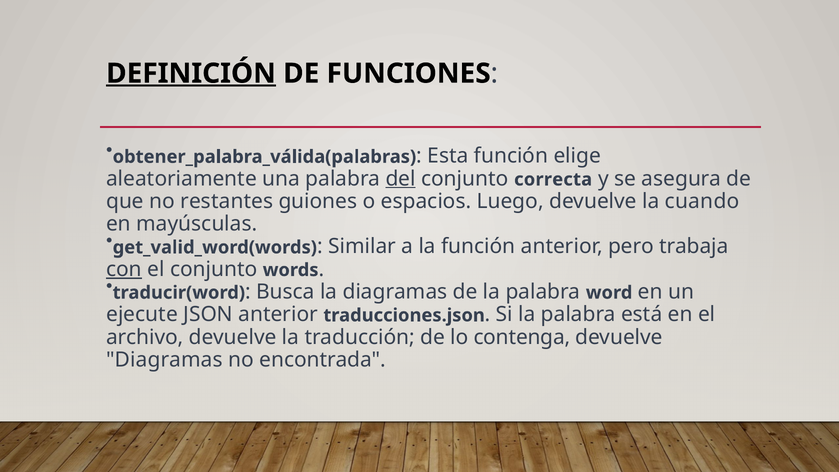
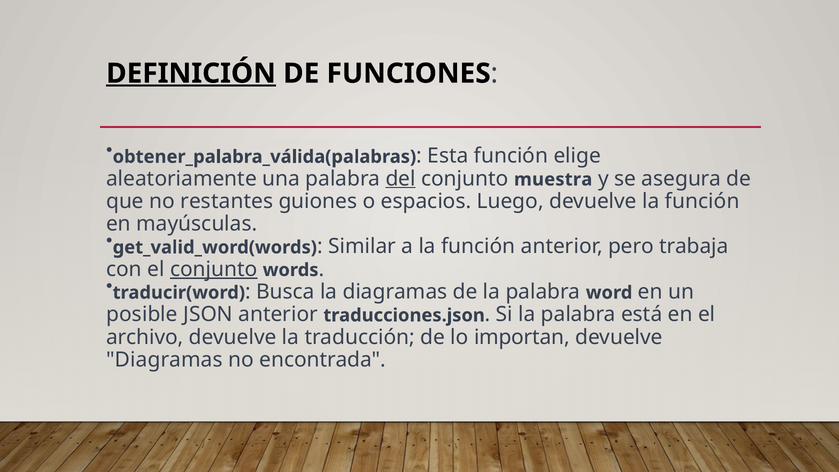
correcta: correcta -> muestra (553, 179)
devuelve la cuando: cuando -> función (702, 201)
con underline: present -> none (124, 269)
conjunto underline: none -> present (214, 269)
ejecute: ejecute -> posible (142, 314)
contenga: contenga -> importan (522, 337)
